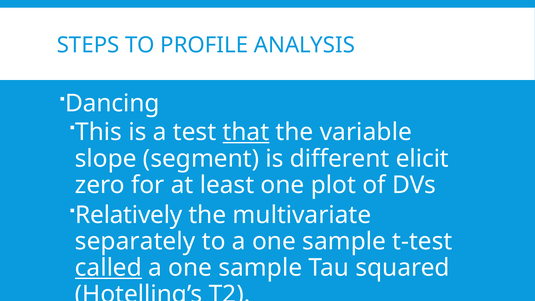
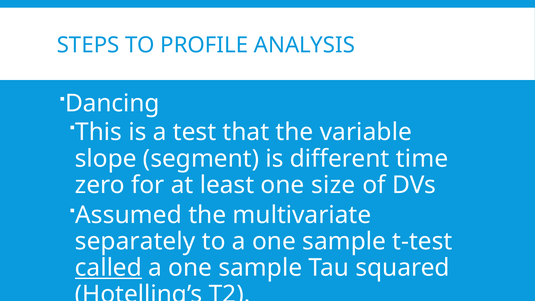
that underline: present -> none (246, 132)
elicit: elicit -> time (422, 159)
plot: plot -> size (333, 185)
Relatively: Relatively -> Assumed (129, 215)
